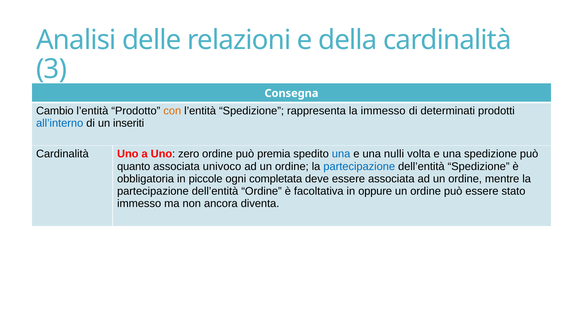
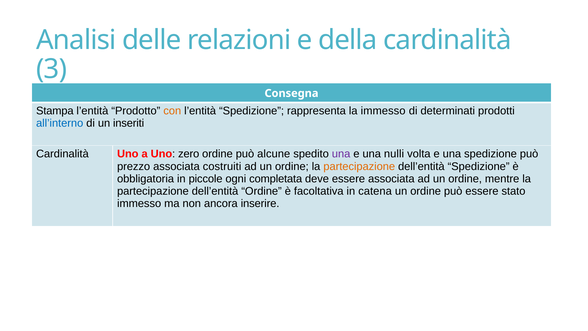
Cambio: Cambio -> Stampa (55, 111)
premia: premia -> alcune (274, 154)
una colour: blue -> purple (341, 154)
quanto: quanto -> prezzo (134, 166)
univoco: univoco -> costruiti (222, 166)
partecipazione colour: blue -> orange (359, 166)
oppure: oppure -> catena (375, 191)
diventa: diventa -> inserire (260, 203)
